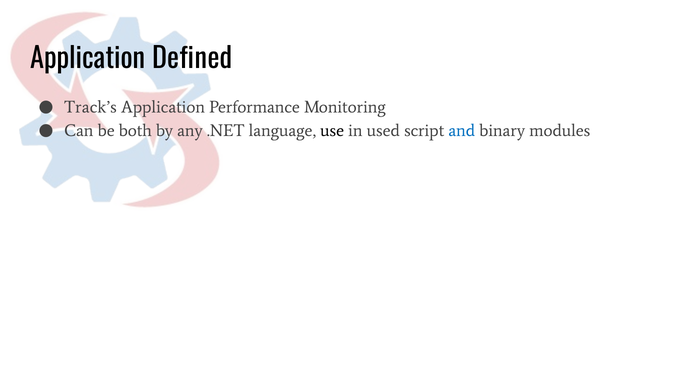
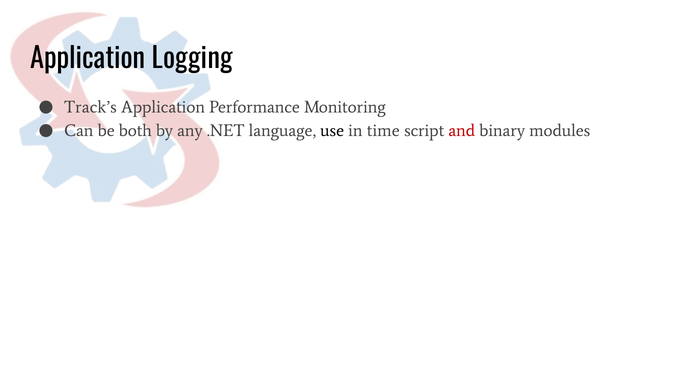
Defined: Defined -> Logging (192, 59)
used: used -> time (383, 131)
and colour: blue -> red (462, 131)
